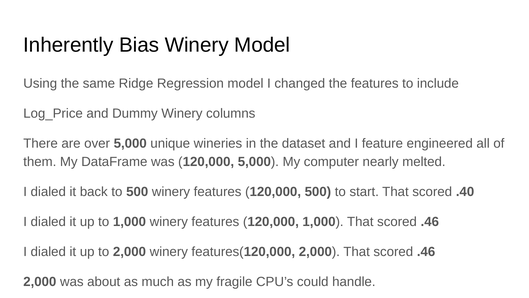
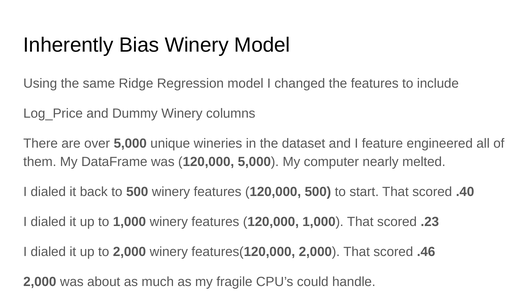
1,000 That scored .46: .46 -> .23 (430, 221)
